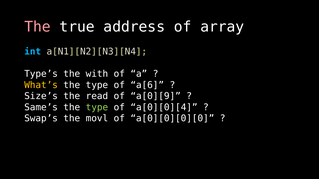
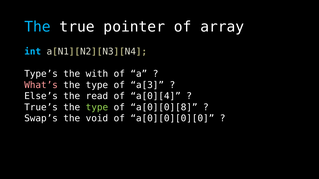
The colour: pink -> light blue (38, 27)
address: address -> pointer (134, 27)
What’s colour: yellow -> pink (41, 85)
a[6: a[6 -> a[3 (147, 85)
Size’s: Size’s -> Else’s (41, 96)
a[0][9: a[0][9 -> a[0][4 (156, 96)
Same’s: Same’s -> True’s (41, 107)
a[0][0][4: a[0][0][4 -> a[0][0][8 (164, 107)
movl: movl -> void (97, 119)
